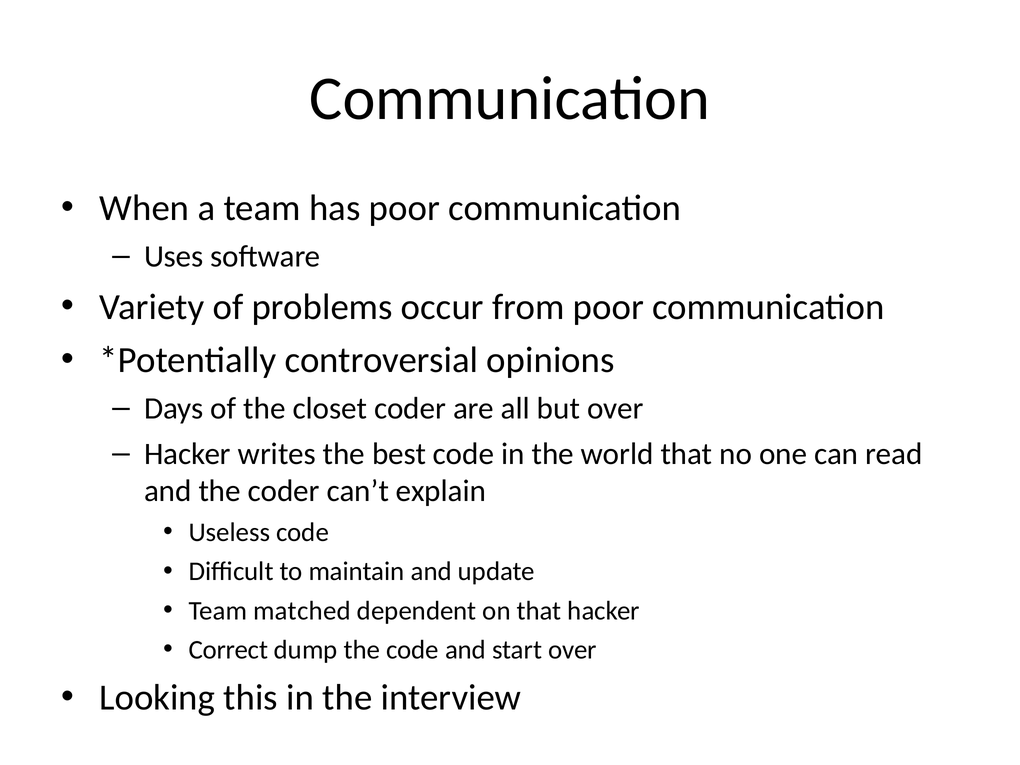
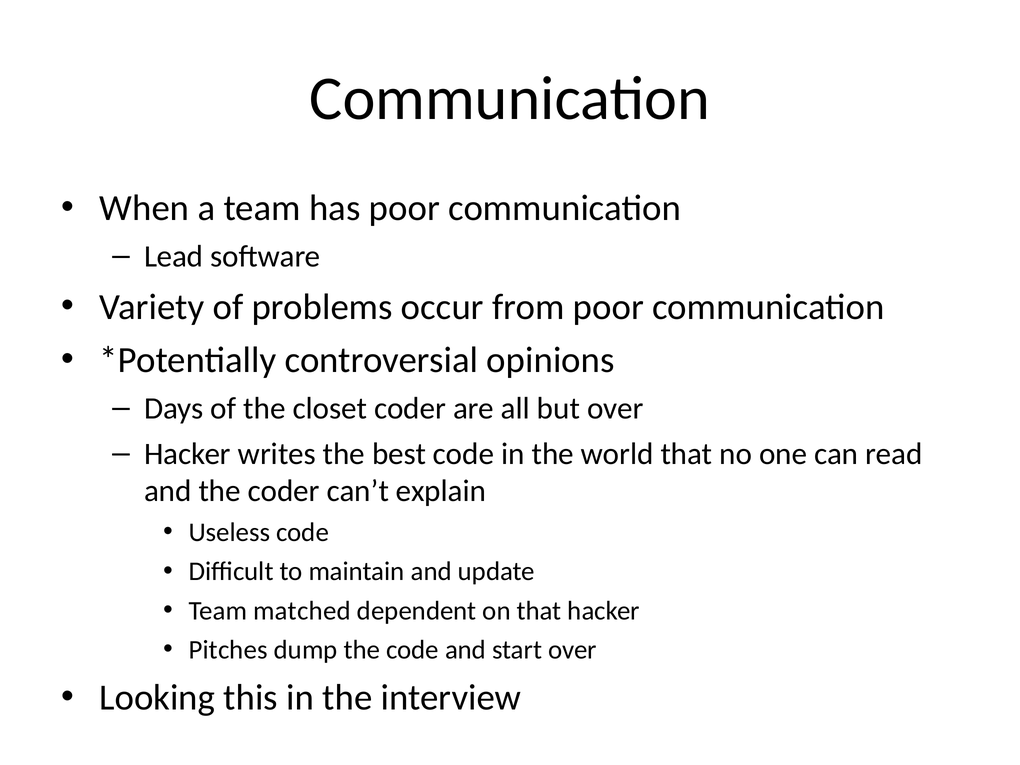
Uses: Uses -> Lead (174, 257)
Correct: Correct -> Pitches (228, 650)
